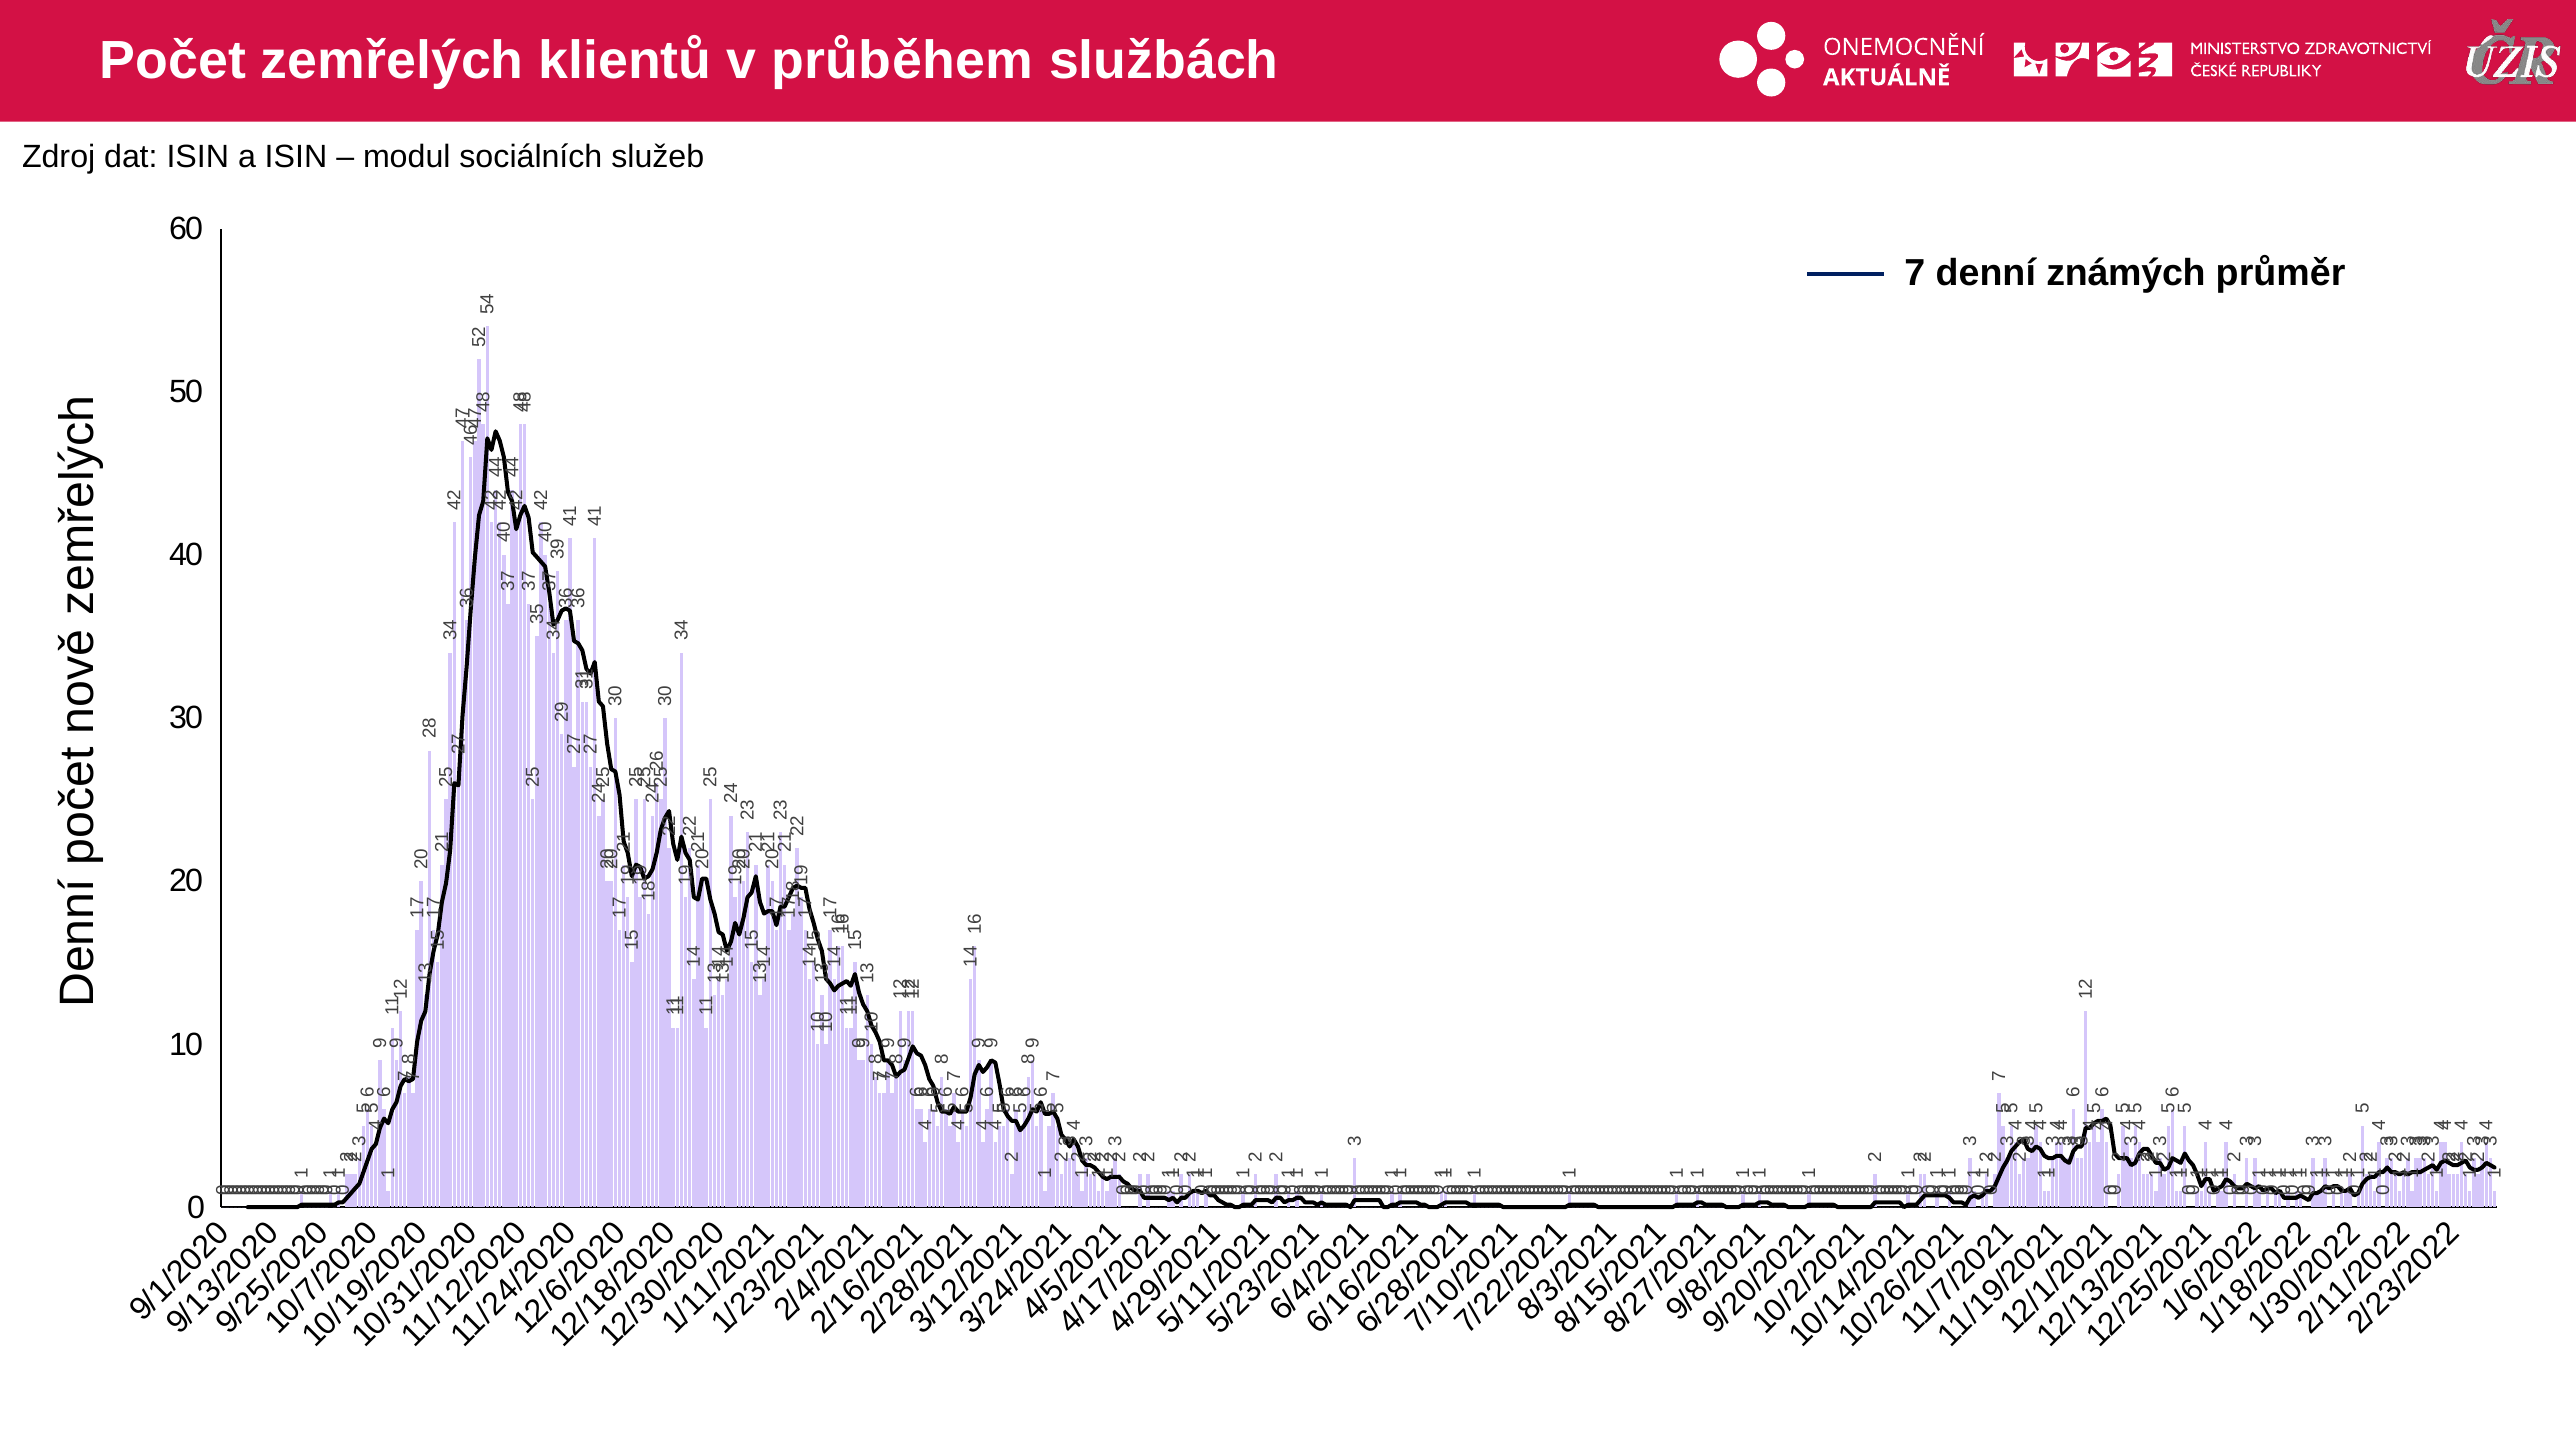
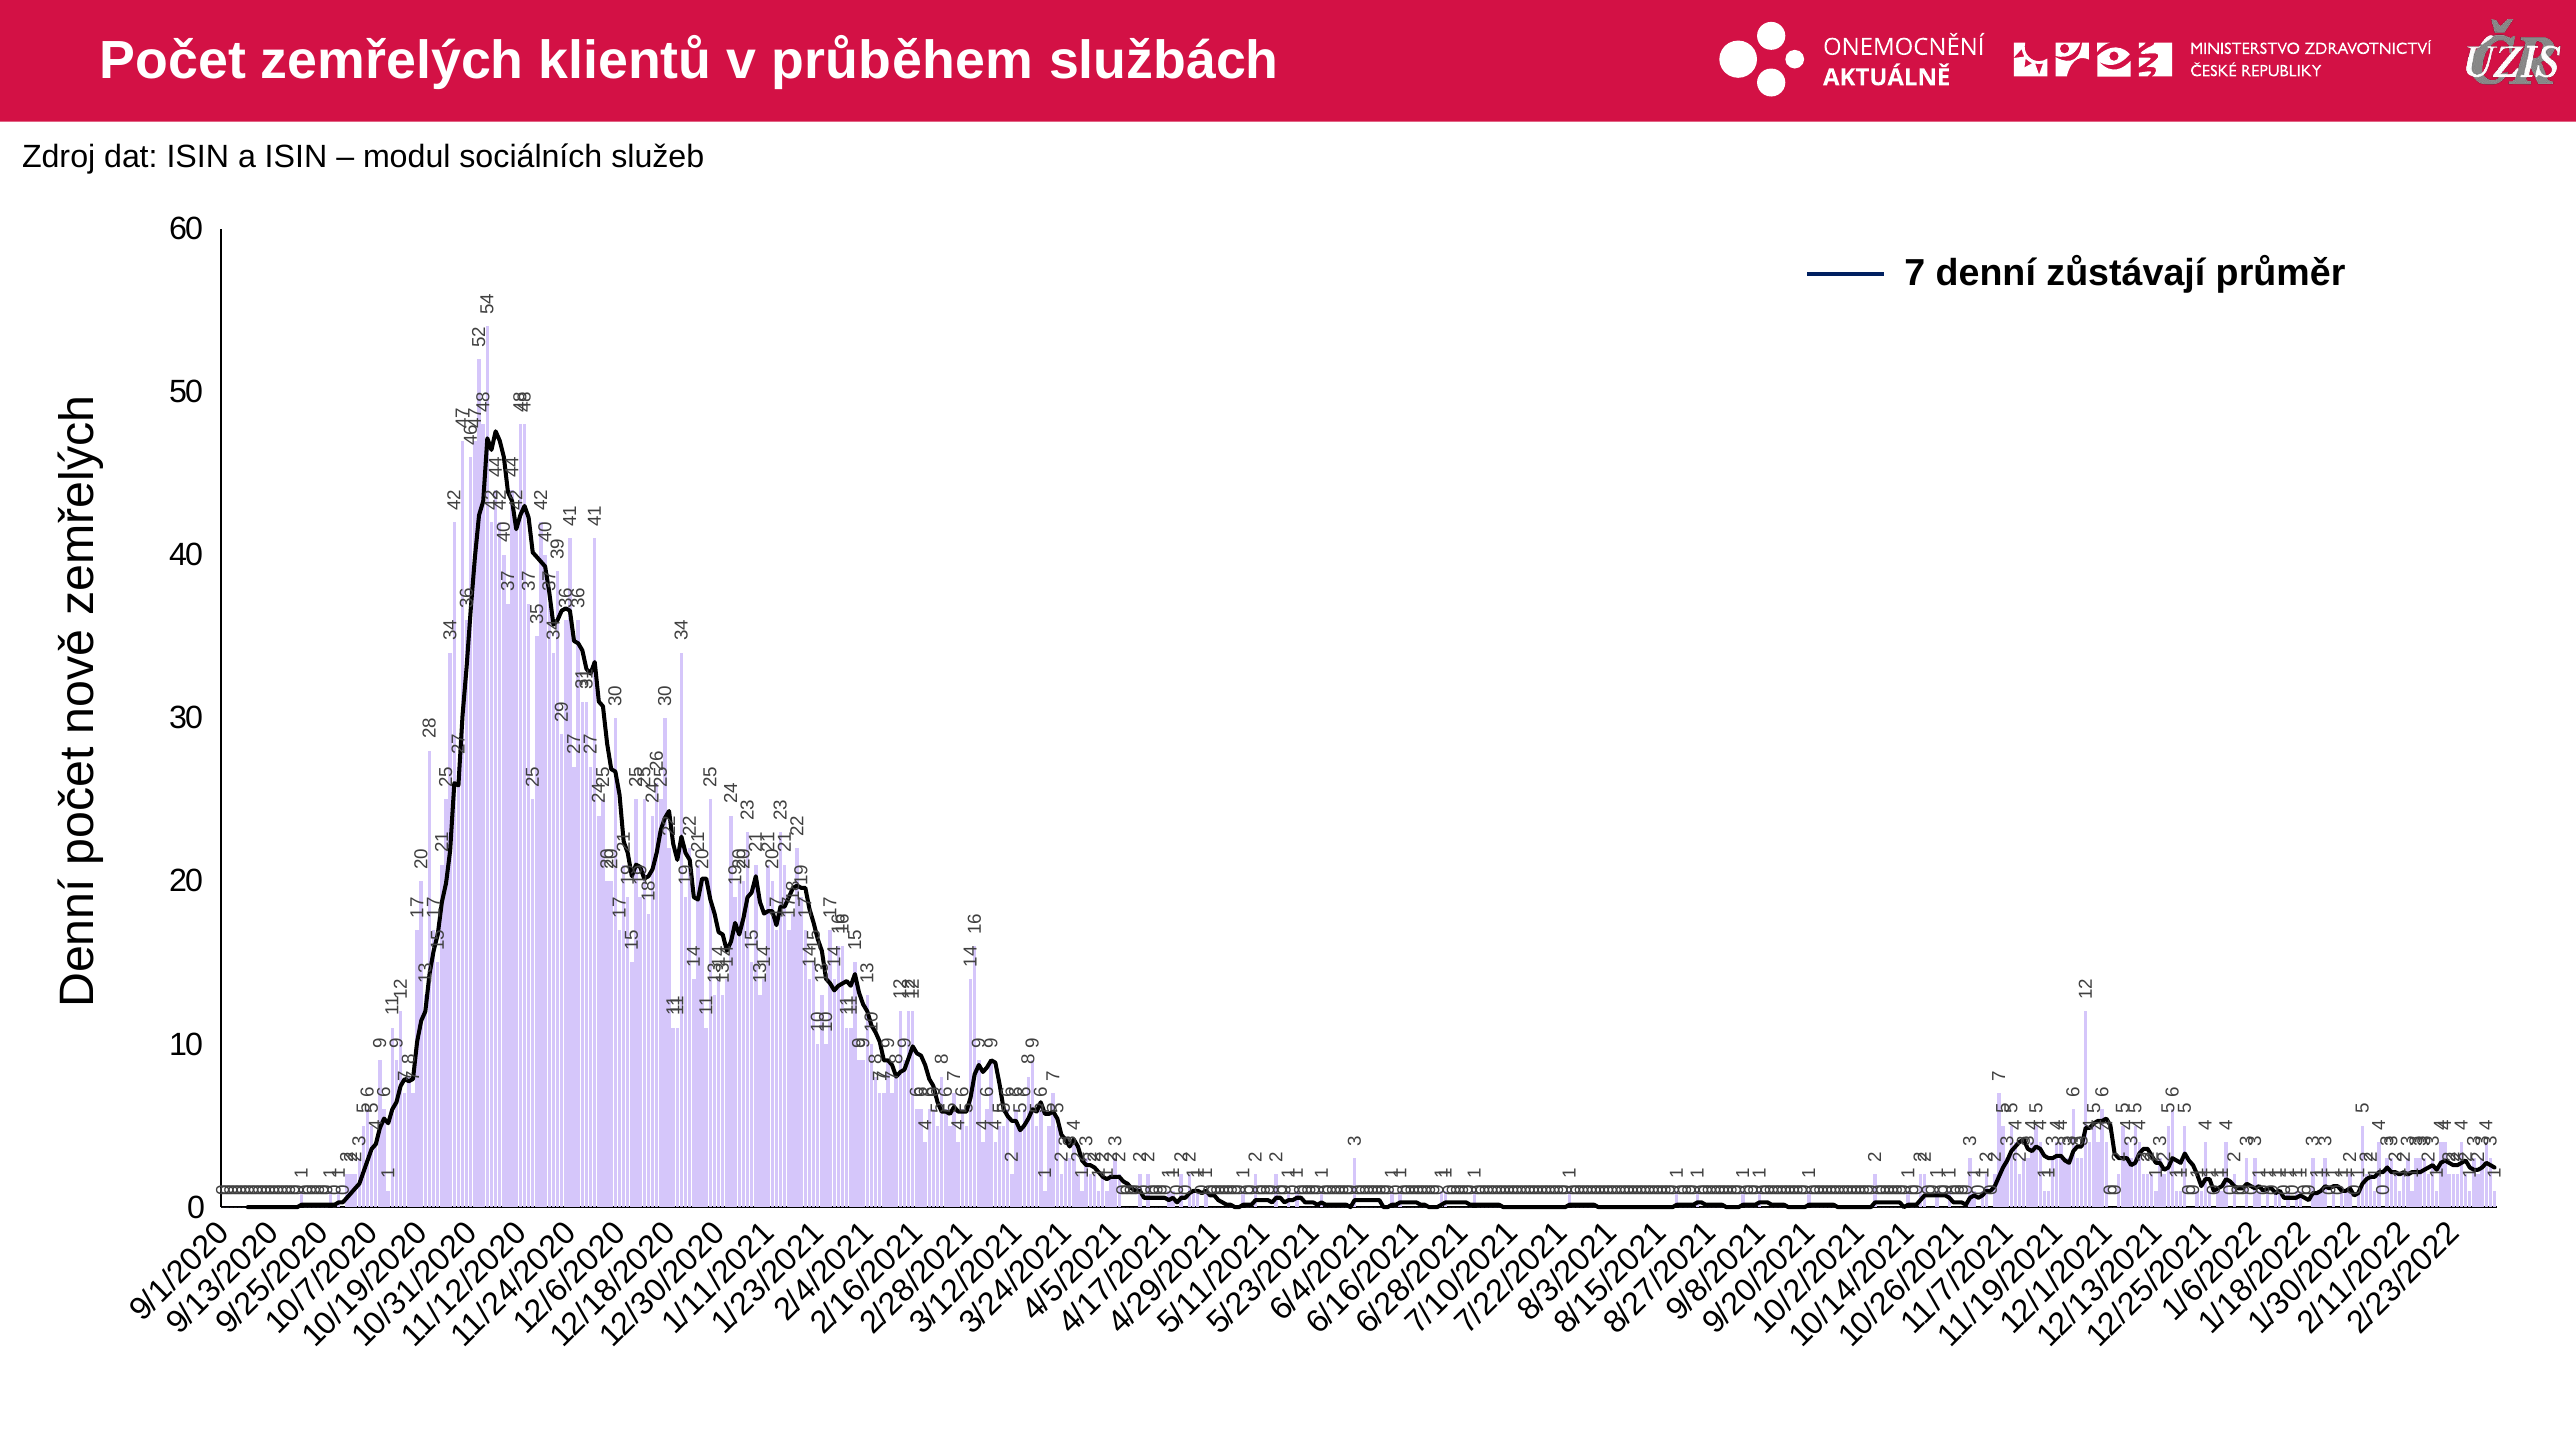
známých: známých -> zůstávají (2126, 273)
